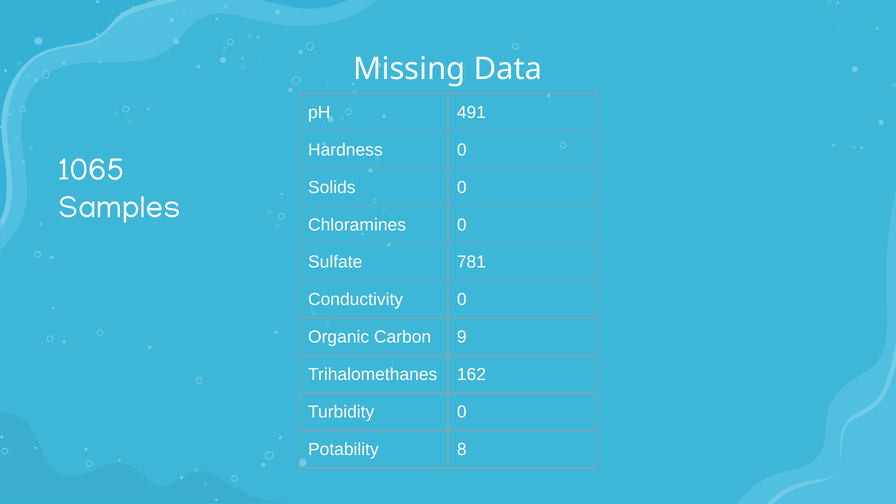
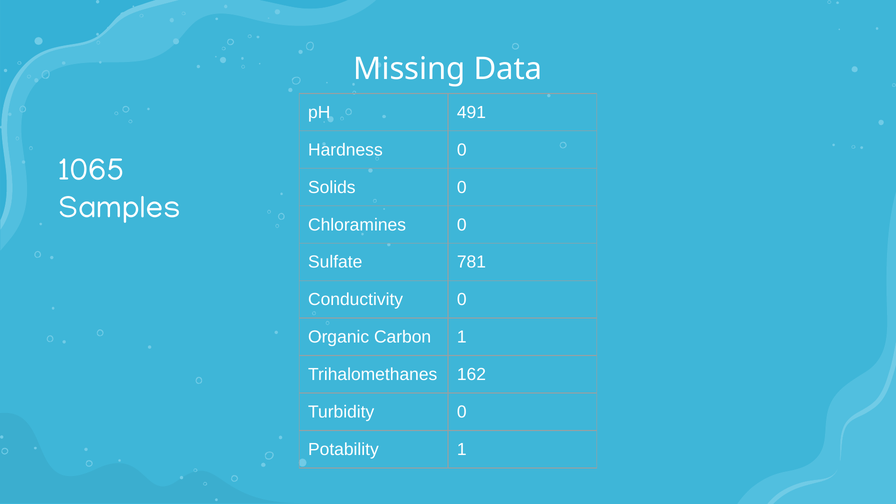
Carbon 9: 9 -> 1 (462, 337)
Potability 8: 8 -> 1 (462, 450)
